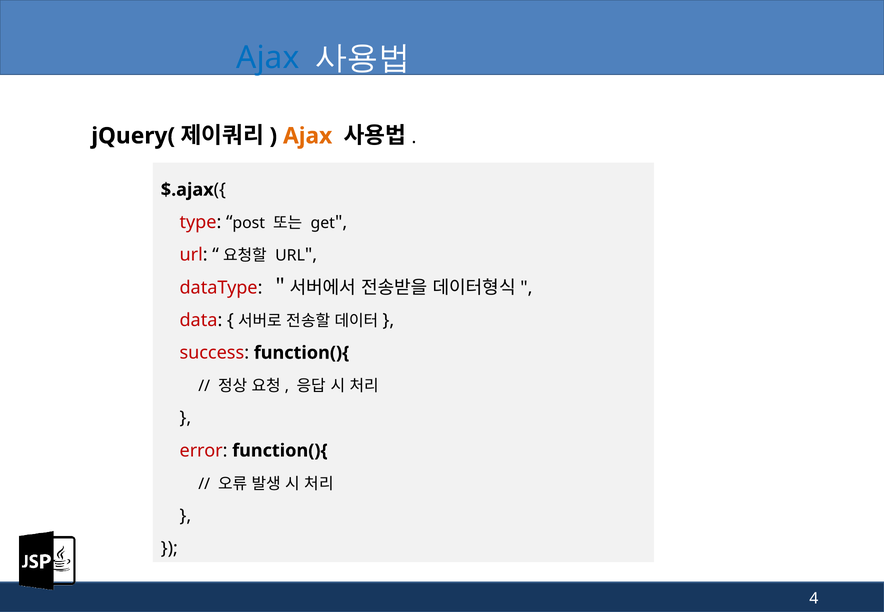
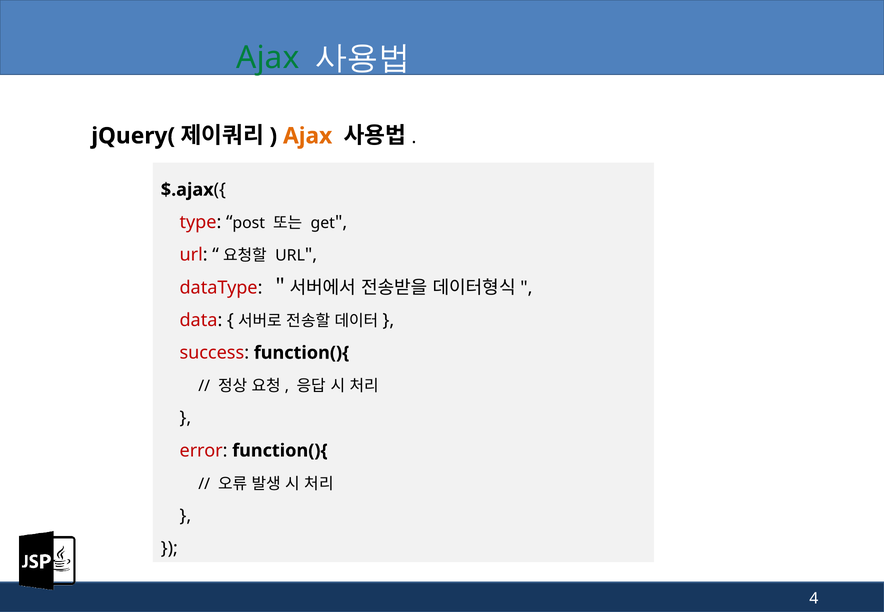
Ajax colour: blue -> green (268, 58)
